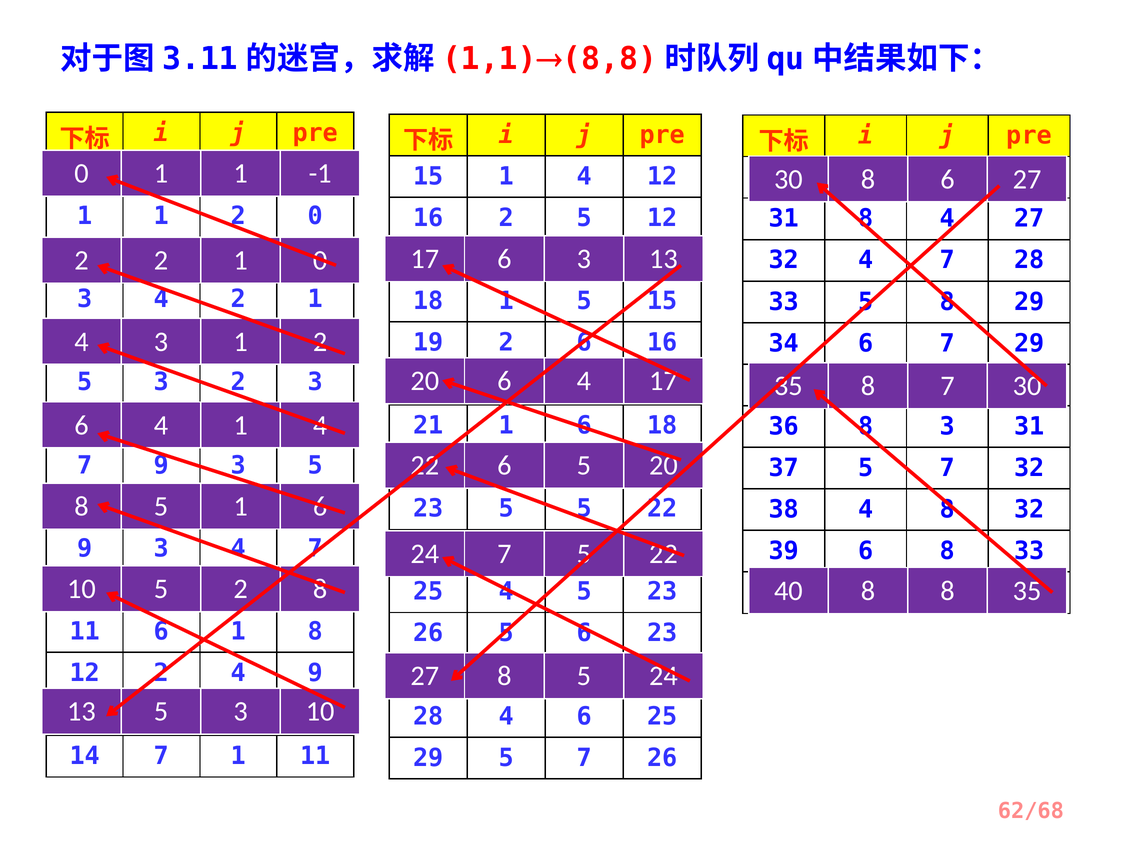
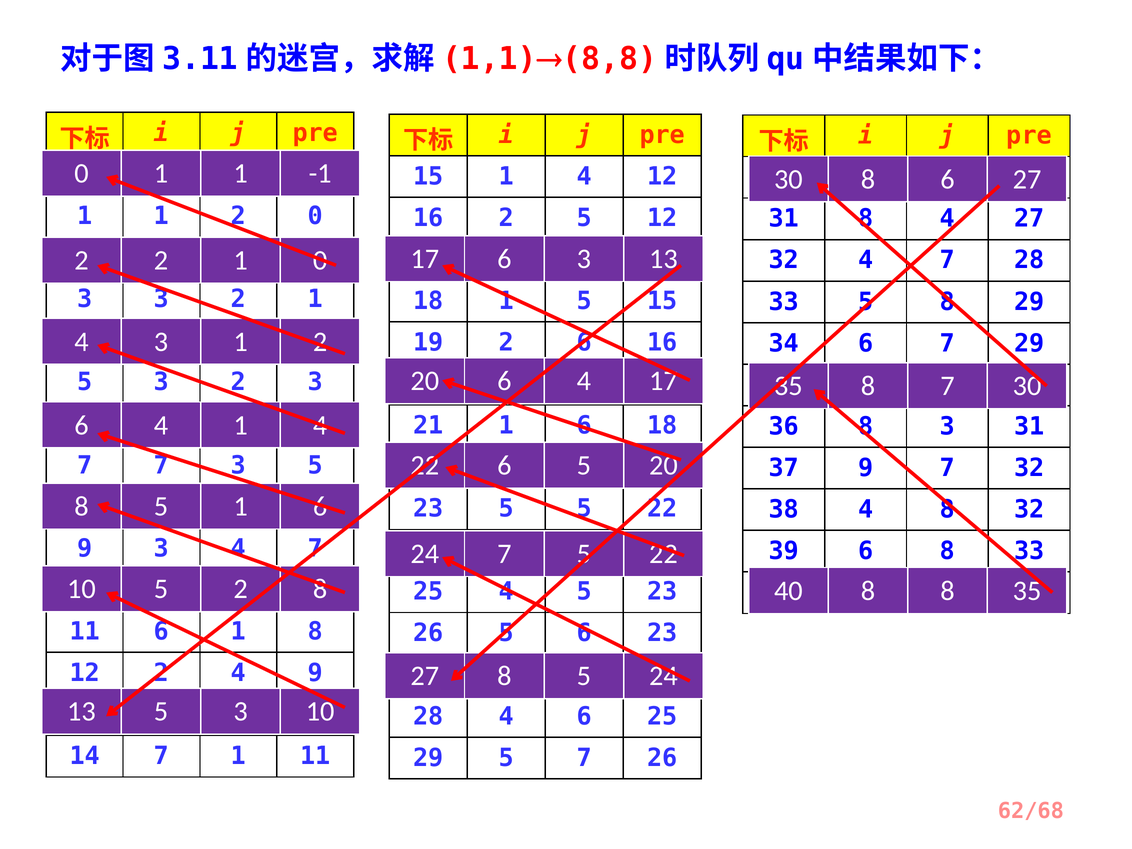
4: 4 -> 3 (162, 299)
7 9: 9 -> 7 (162, 465)
37 5: 5 -> 9 (866, 468)
